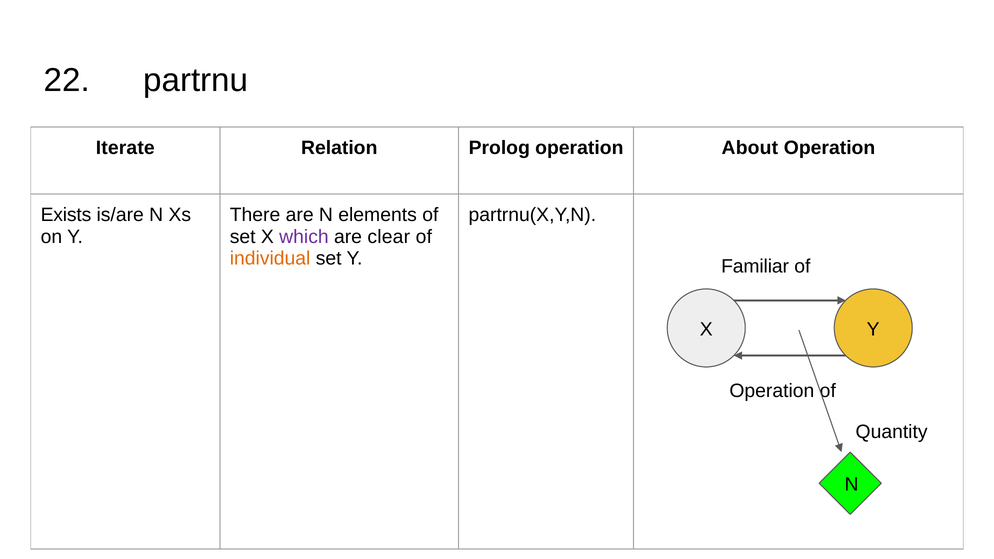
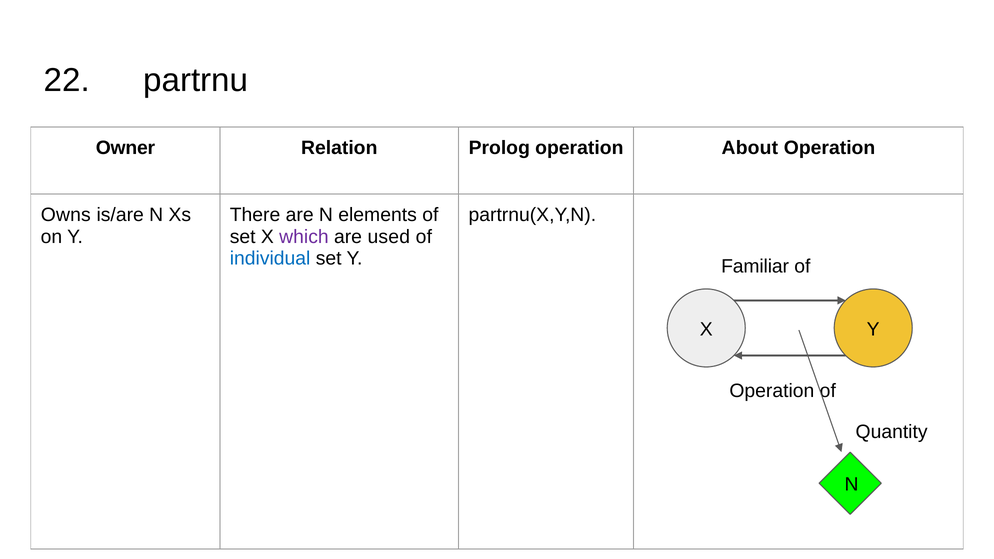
Iterate: Iterate -> Owner (125, 148)
Exists: Exists -> Owns (66, 215)
clear: clear -> used (389, 237)
individual colour: orange -> blue (270, 259)
